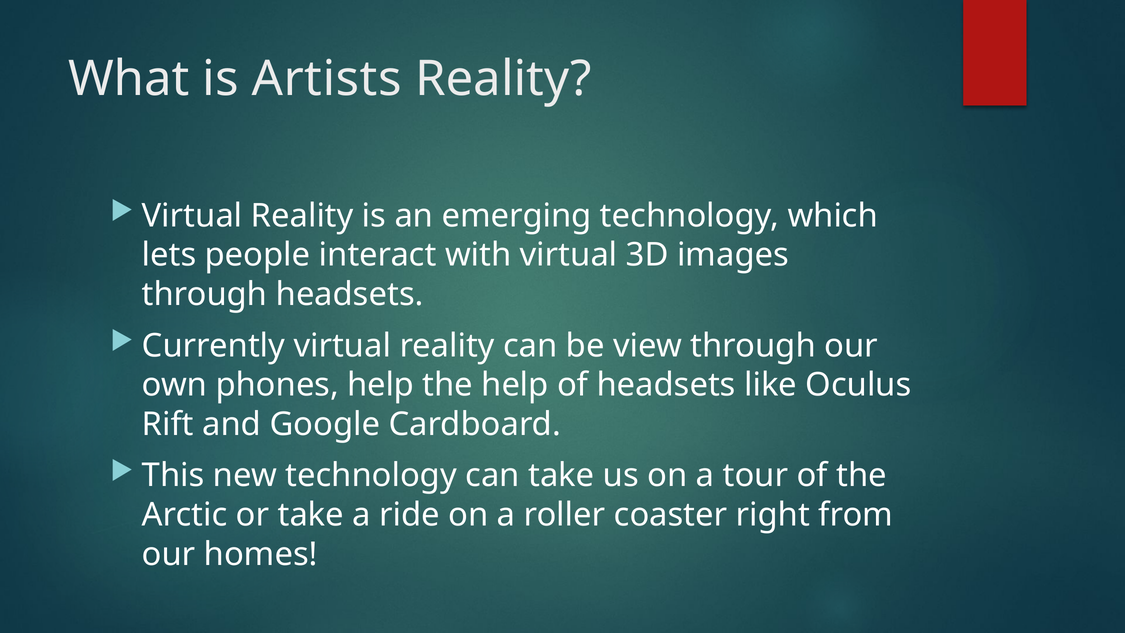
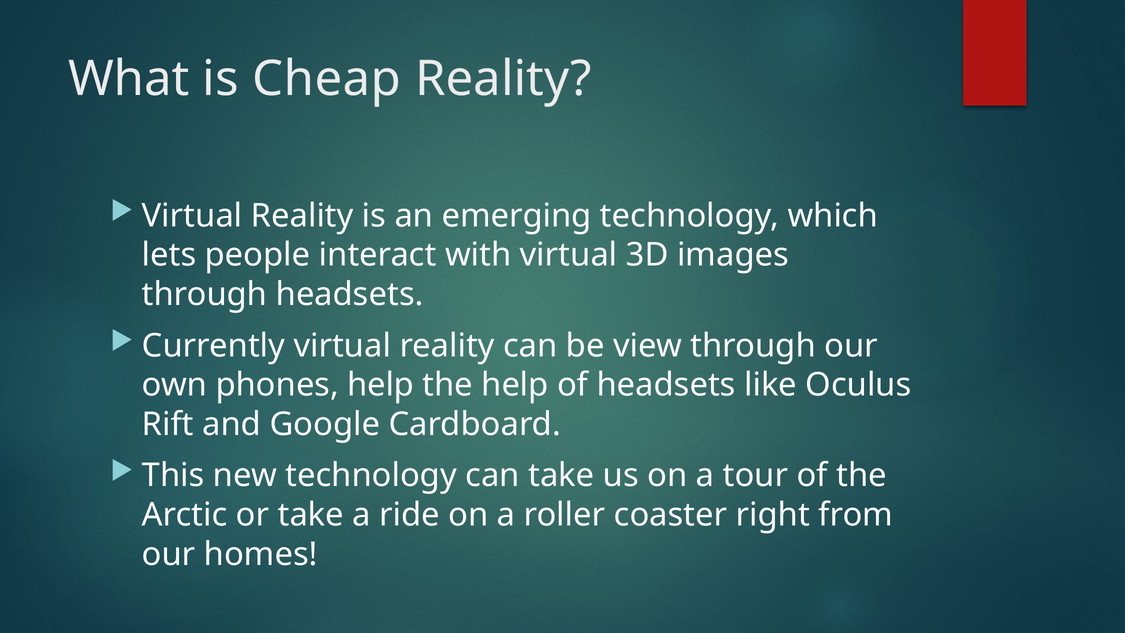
Artists: Artists -> Cheap (327, 79)
